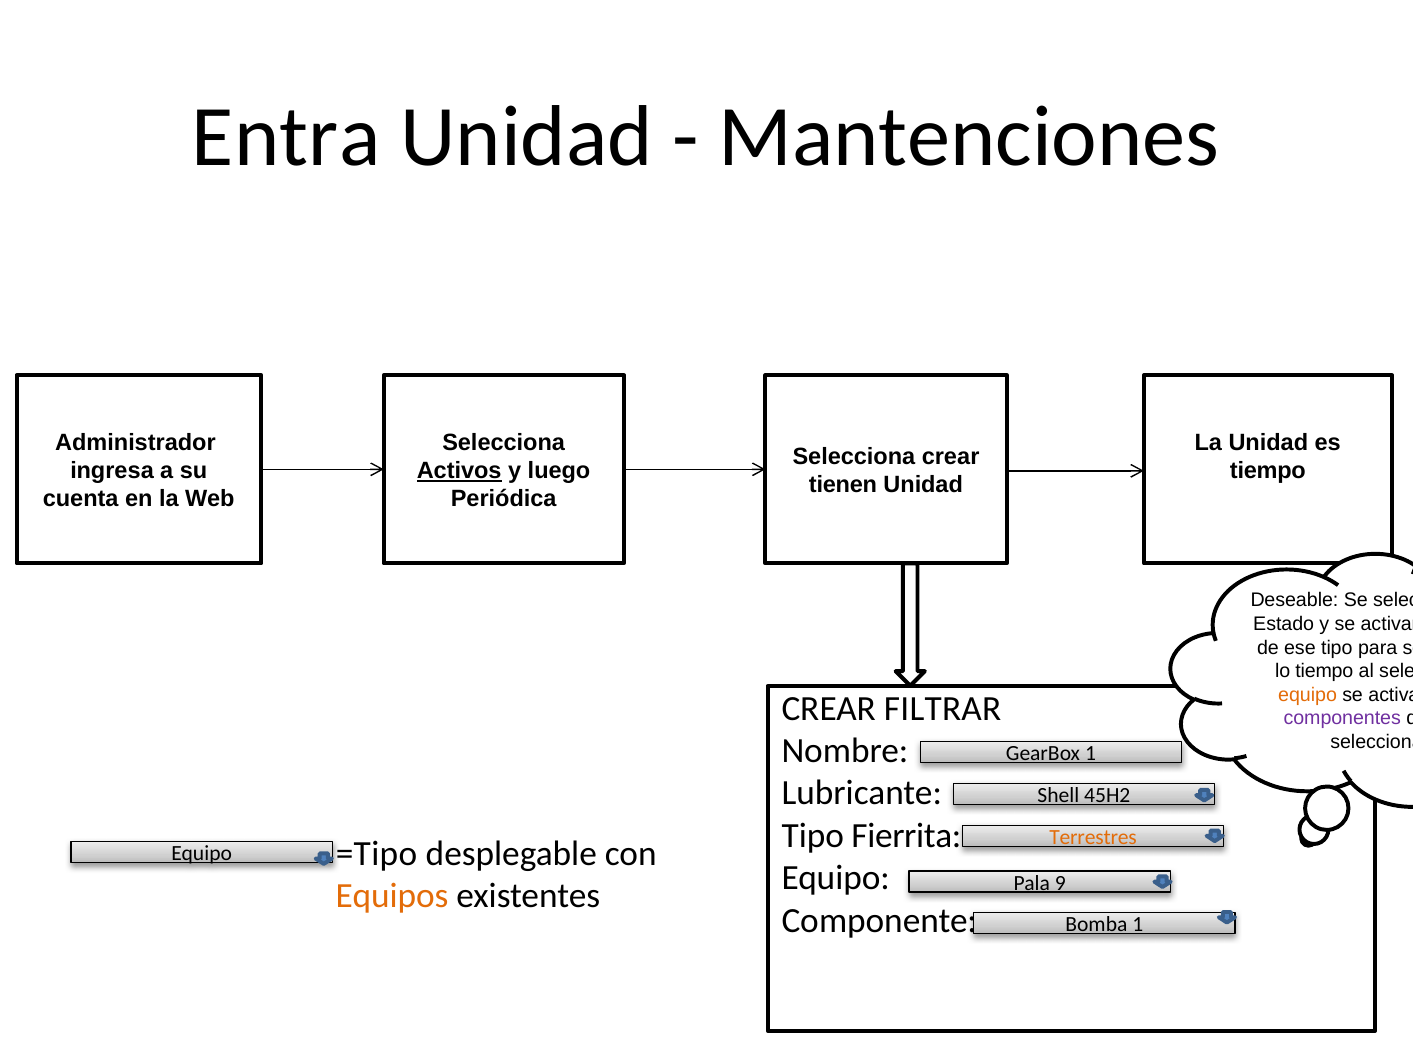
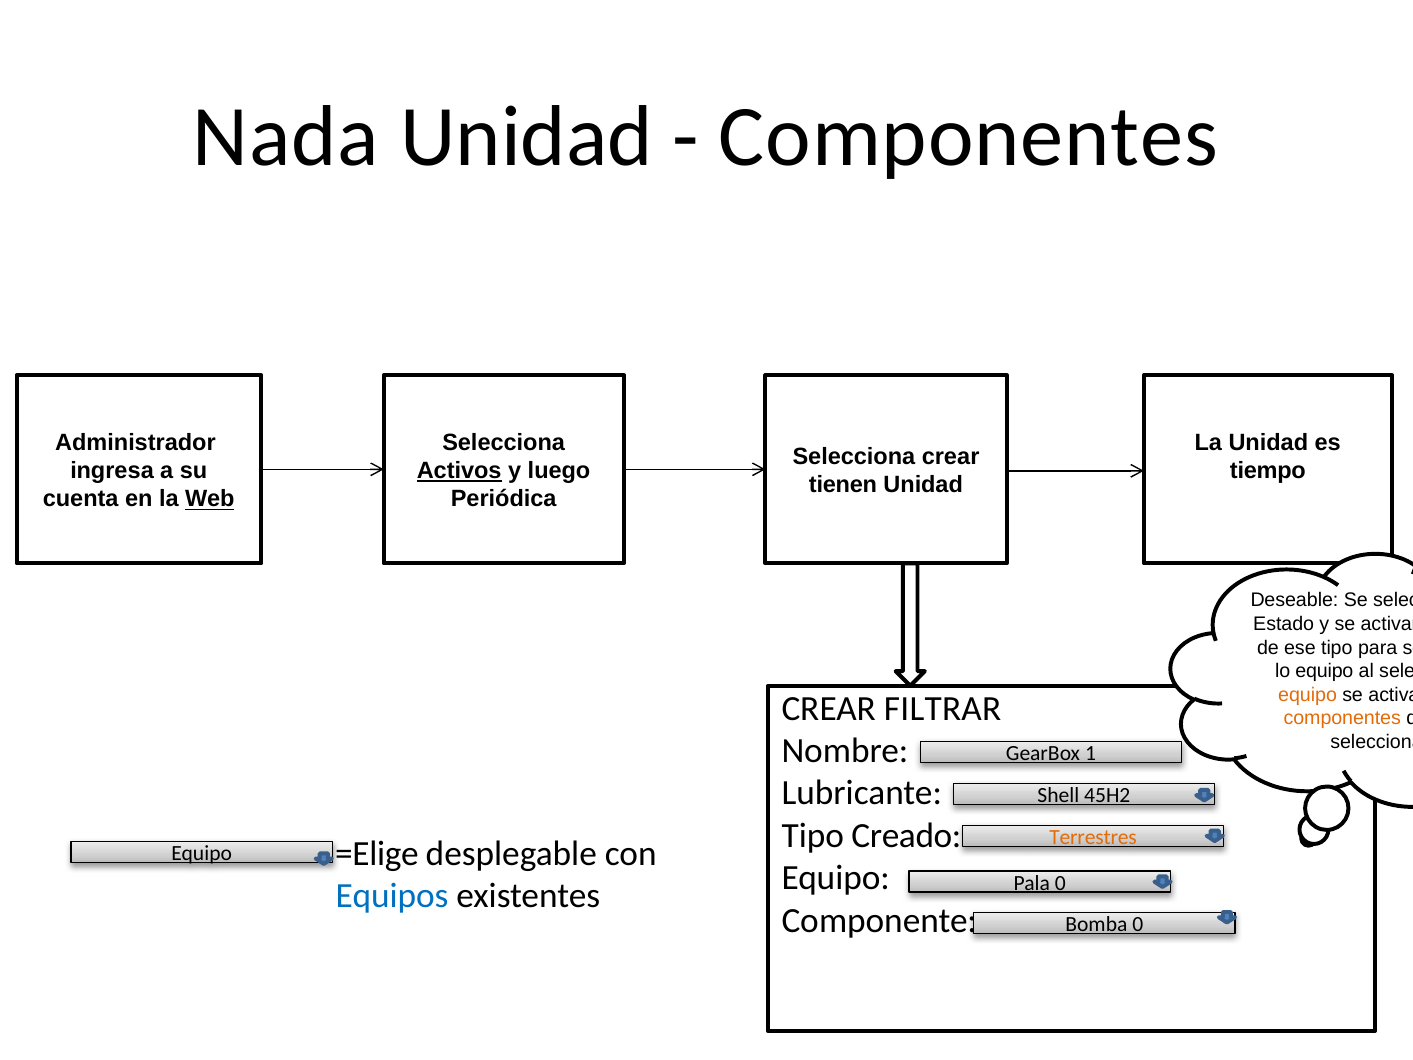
Entra: Entra -> Nada (286, 137)
Mantenciones: Mantenciones -> Componentes (968, 137)
Web underline: none -> present (210, 499)
lo tiempo: tiempo -> equipo (1324, 671)
componentes colour: purple -> orange (1342, 718)
Fierrita: Fierrita -> Creado (906, 835)
=Tipo: =Tipo -> =Elige (377, 854)
Equipos colour: orange -> blue (392, 896)
Pala 9: 9 -> 0 (1060, 883)
Bomba 1: 1 -> 0 (1138, 924)
